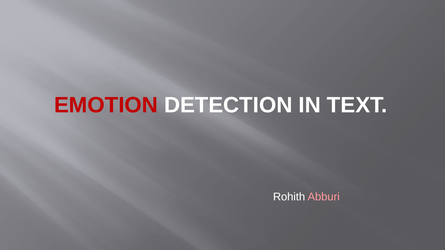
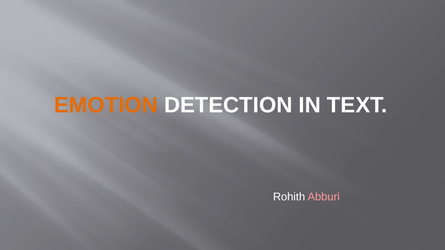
EMOTION colour: red -> orange (106, 105)
